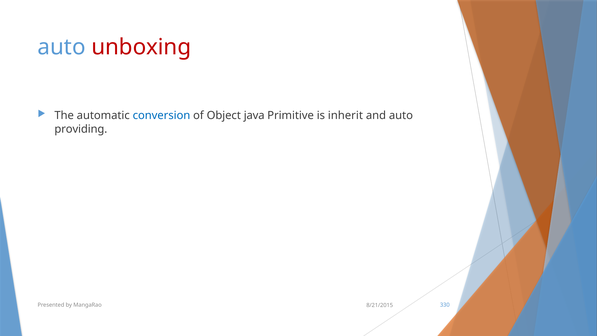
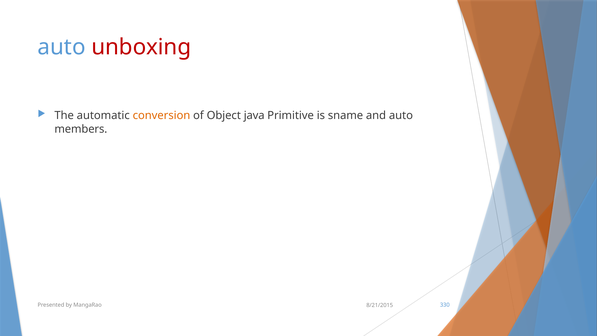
conversion colour: blue -> orange (161, 116)
inherit: inherit -> sname (345, 116)
providing: providing -> members (81, 129)
